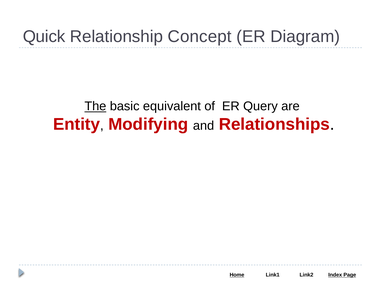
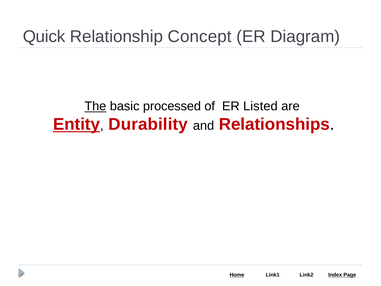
equivalent: equivalent -> processed (172, 106)
Query: Query -> Listed (260, 106)
Entity underline: none -> present (77, 124)
Modifying: Modifying -> Durability (148, 124)
